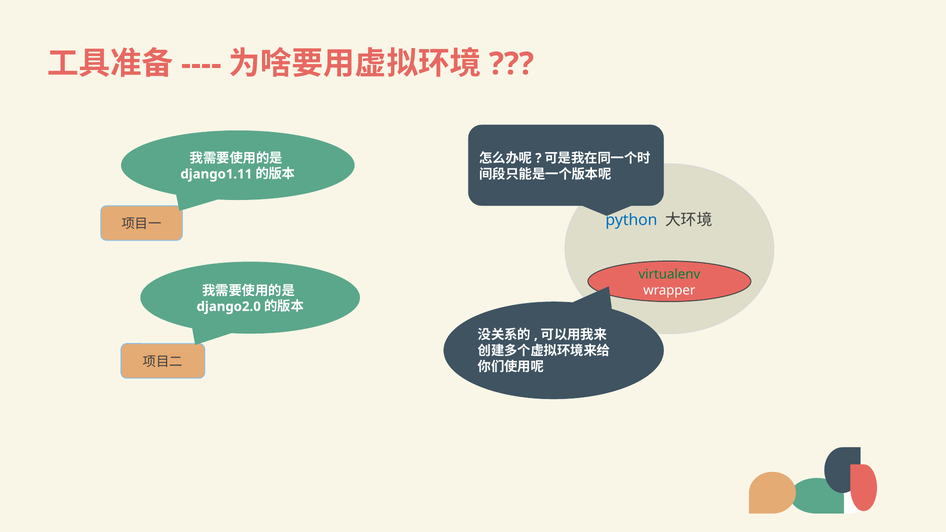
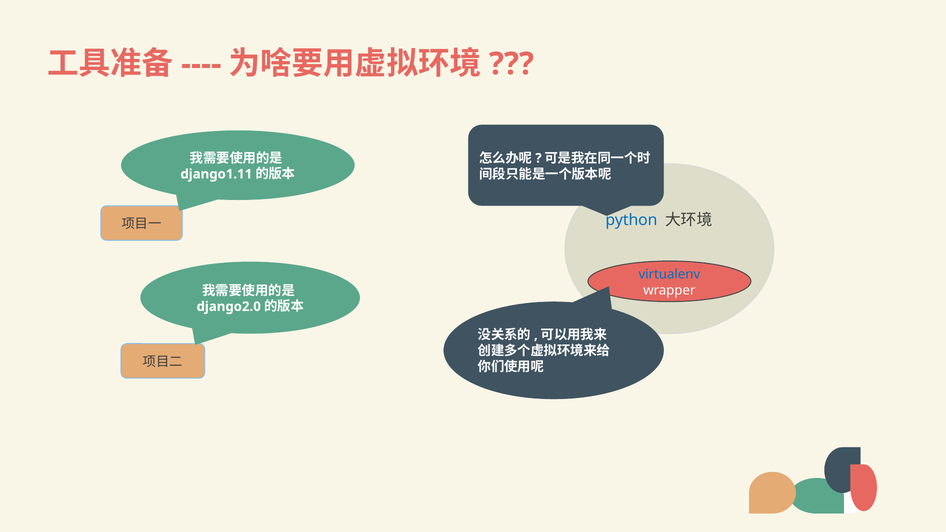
virtualenv colour: green -> blue (669, 274)
